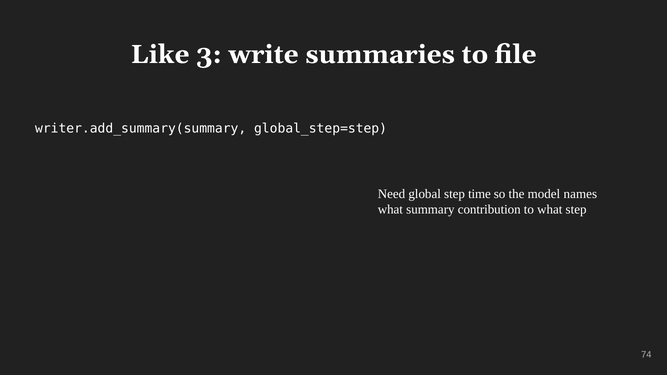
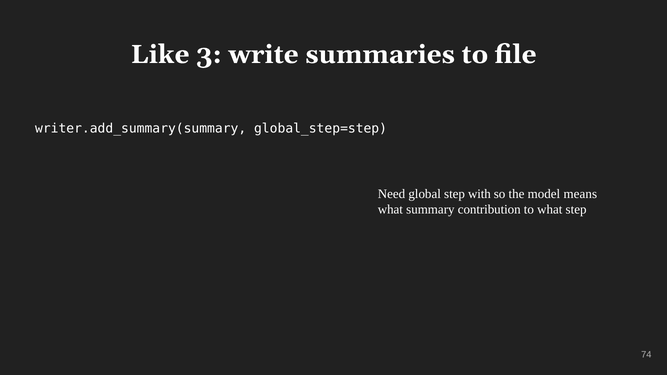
time: time -> with (479, 194)
names: names -> means (580, 194)
